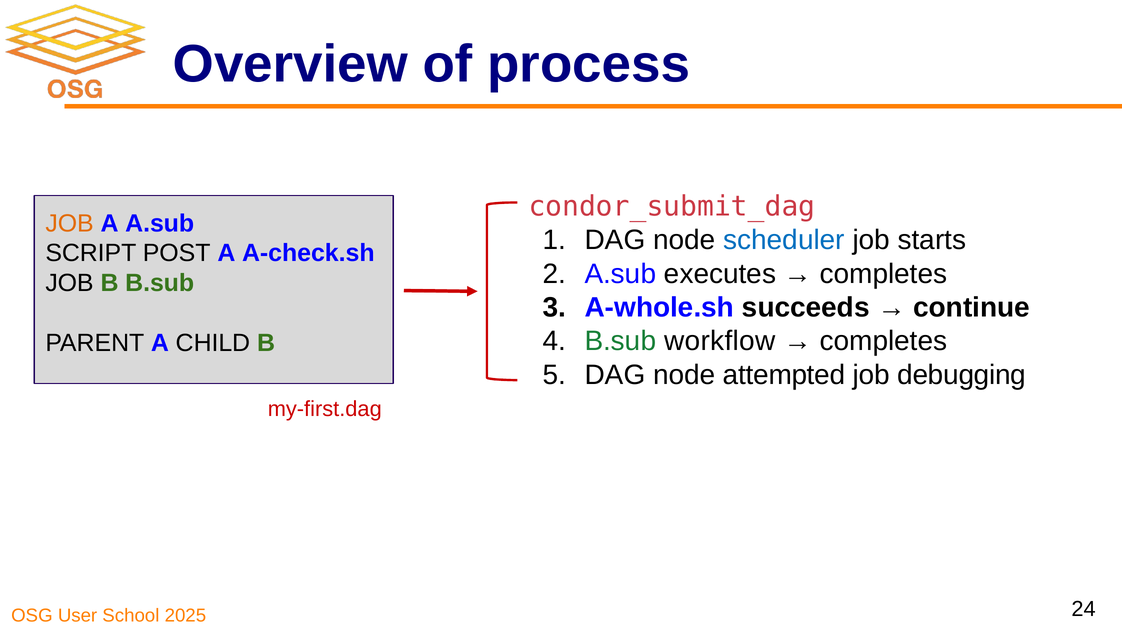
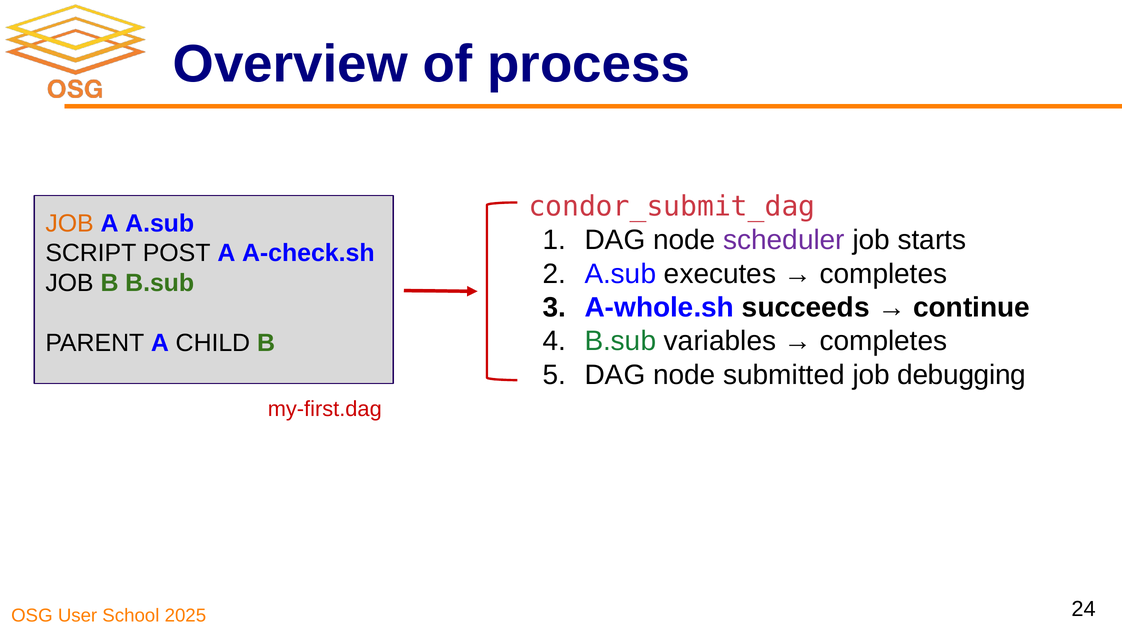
scheduler colour: blue -> purple (784, 240)
workflow: workflow -> variables (720, 341)
attempted: attempted -> submitted (784, 375)
